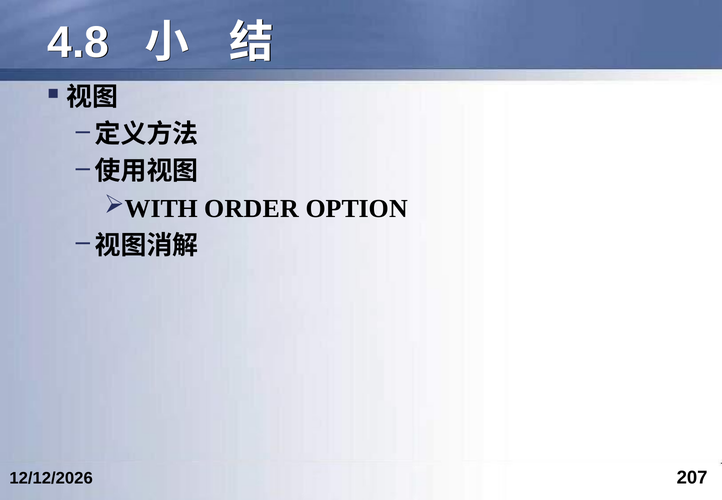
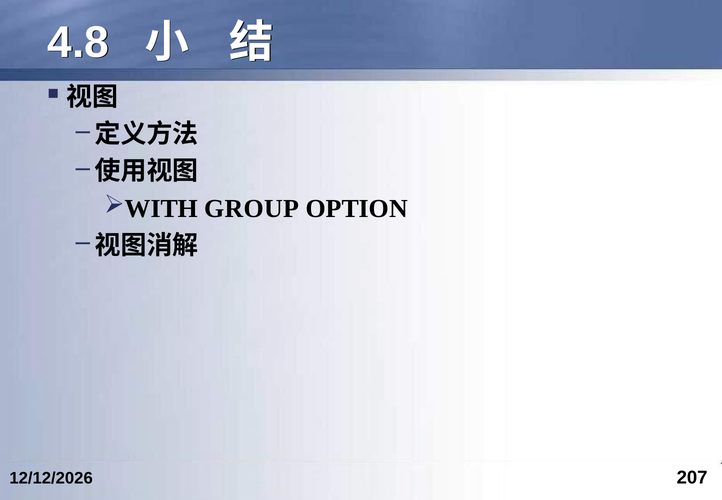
ORDER: ORDER -> GROUP (252, 208)
